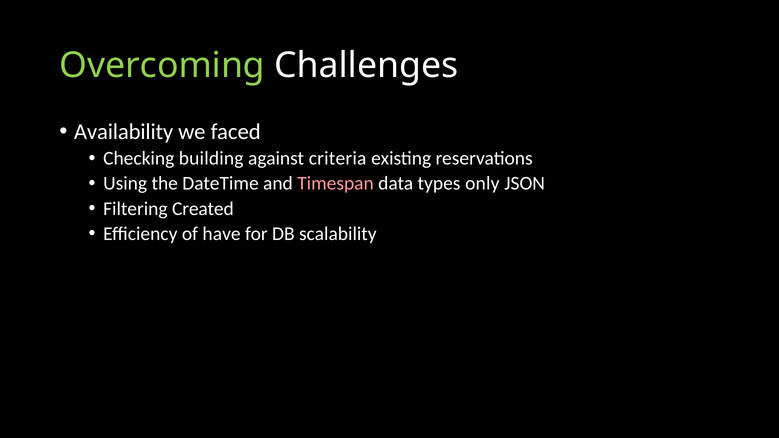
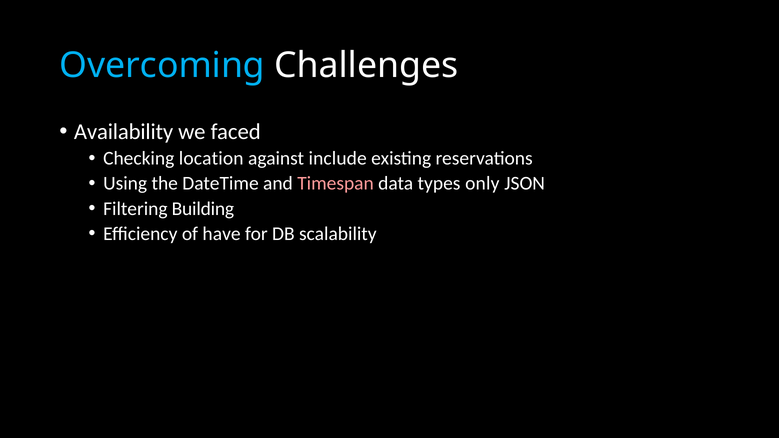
Overcoming colour: light green -> light blue (162, 65)
building: building -> location (211, 159)
criteria: criteria -> include (338, 159)
Created: Created -> Building (203, 209)
